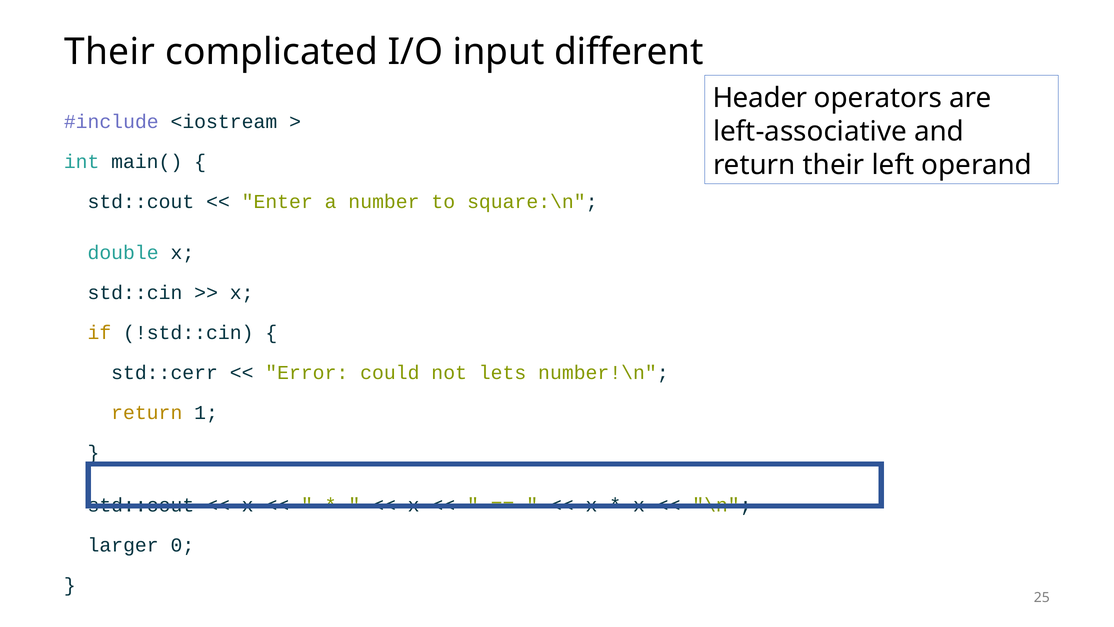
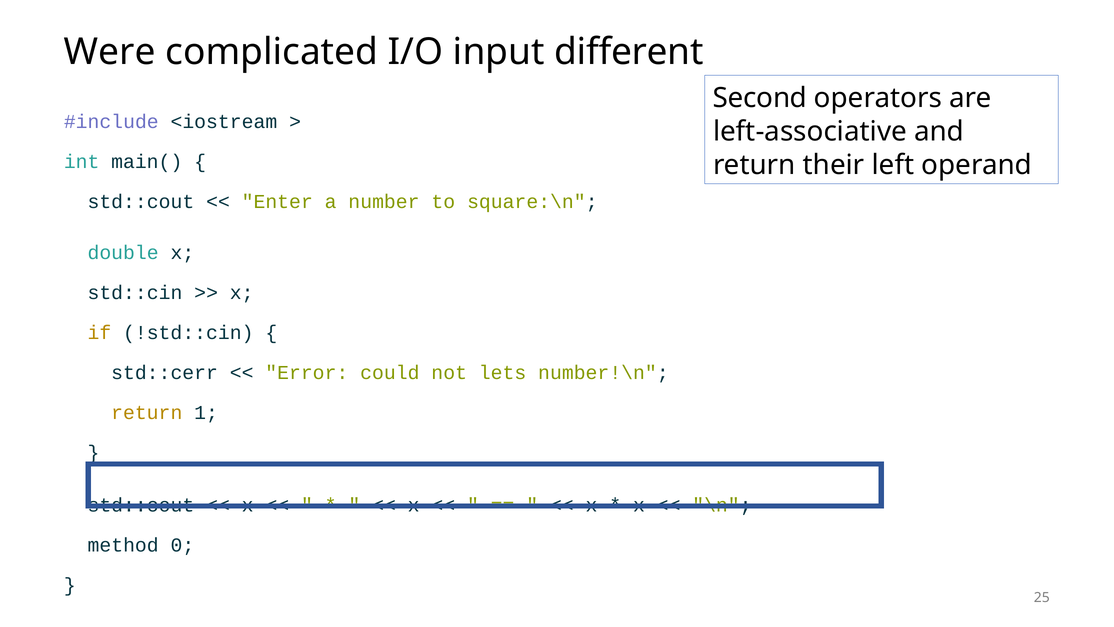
Their: Their -> Were (110, 52)
Header: Header -> Second (760, 98)
larger: larger -> method (123, 545)
